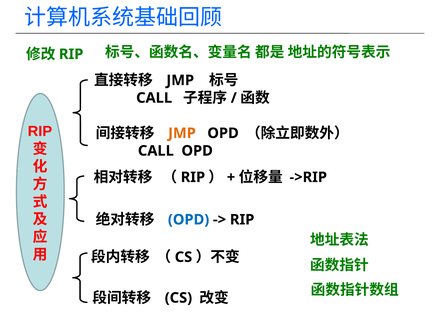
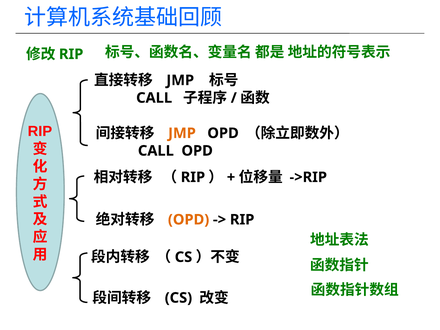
OPD colour: blue -> orange (189, 220)
